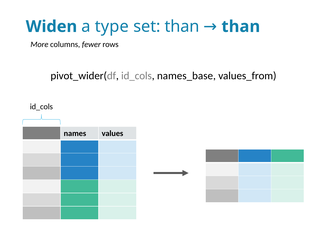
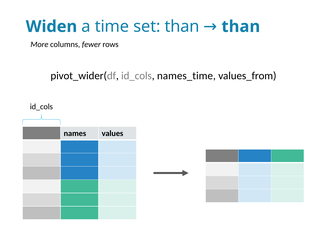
type: type -> time (112, 26)
names_base: names_base -> names_time (186, 75)
